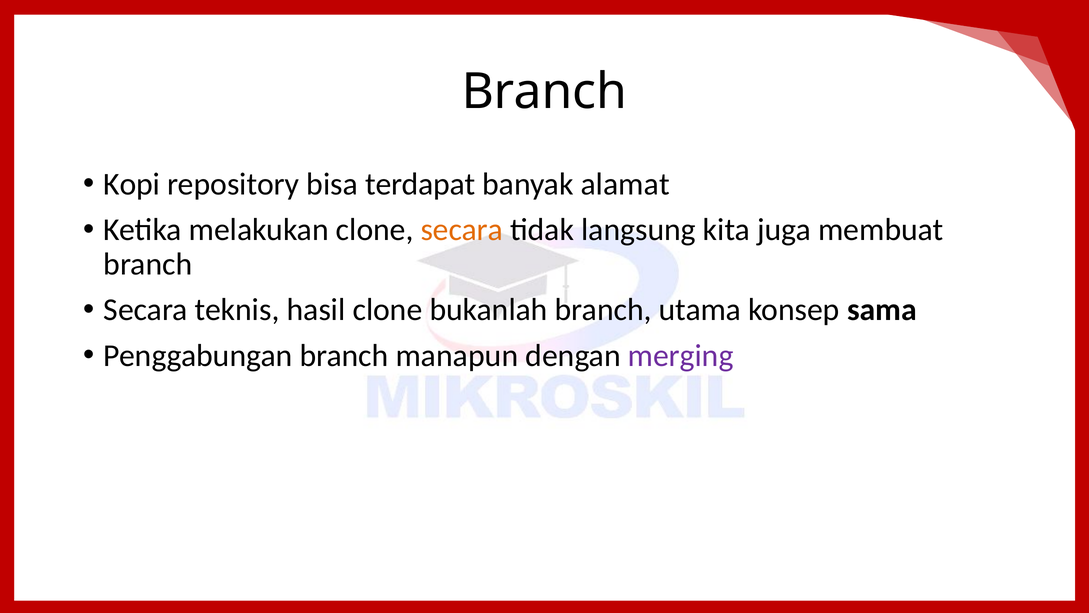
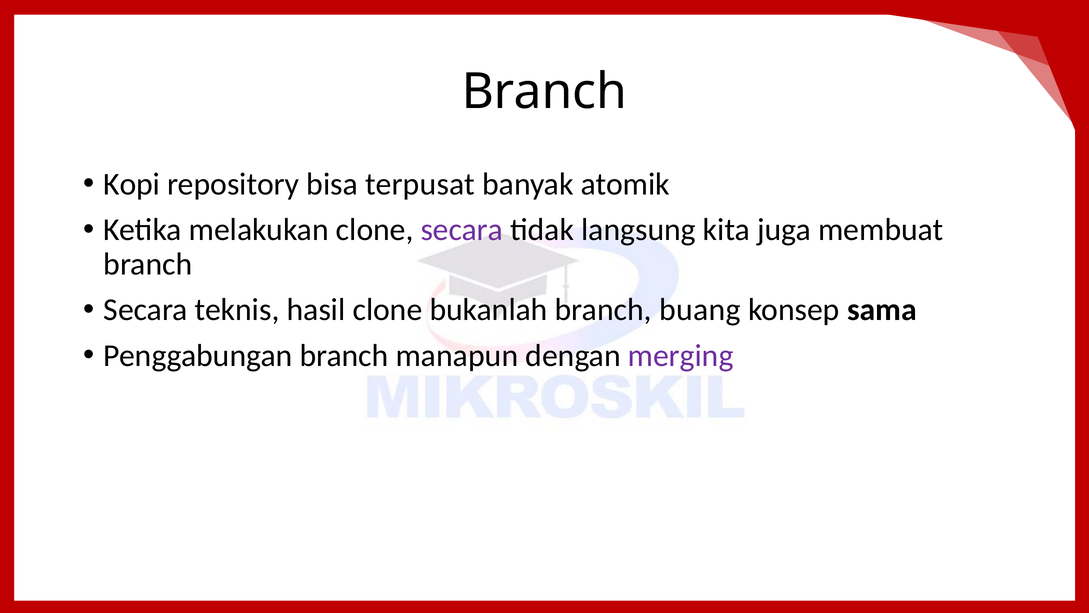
terdapat: terdapat -> terpusat (420, 184)
alamat: alamat -> atomik (625, 184)
secara colour: orange -> purple (462, 230)
utama: utama -> buang (700, 310)
